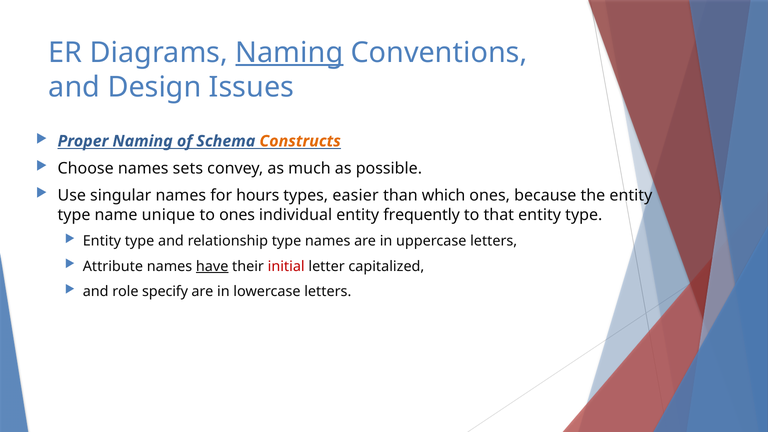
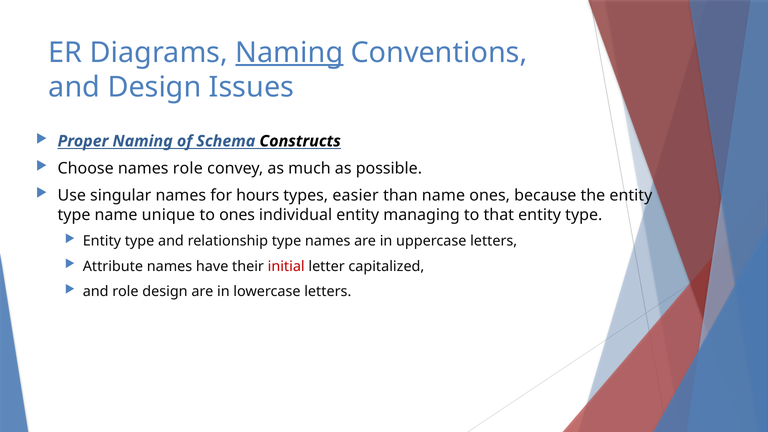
Constructs colour: orange -> black (300, 141)
names sets: sets -> role (188, 168)
than which: which -> name (443, 196)
frequently: frequently -> managing (422, 215)
have underline: present -> none (212, 266)
role specify: specify -> design (165, 292)
